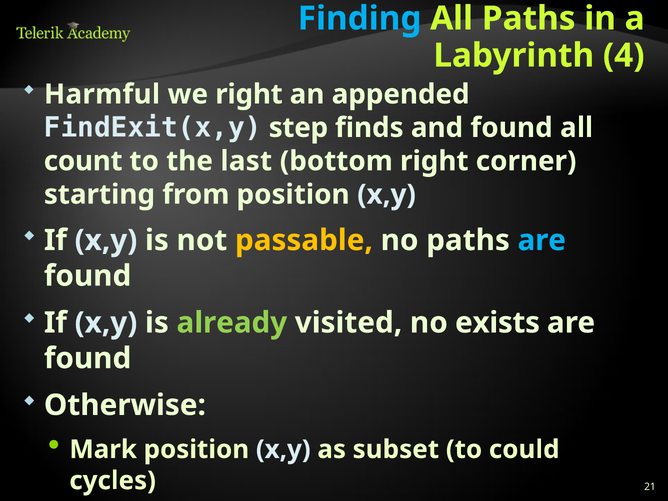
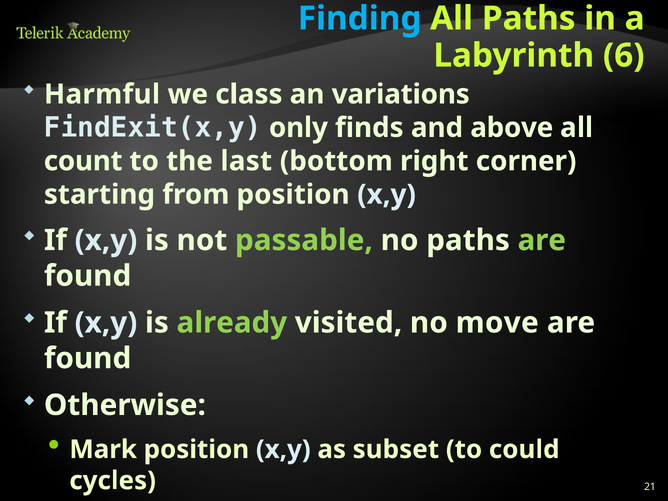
4: 4 -> 6 (624, 56)
we right: right -> class (249, 94)
appended: appended -> variations (401, 94)
step: step -> only (298, 128)
and found: found -> above (512, 128)
passable colour: yellow -> light green (304, 240)
are colour: light blue -> light green (542, 240)
exists: exists -> move (497, 323)
